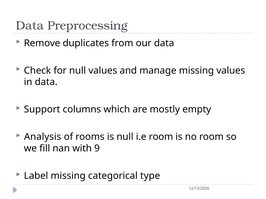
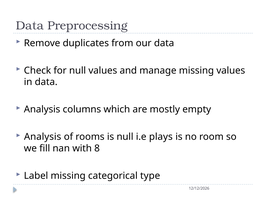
Support: Support -> Analysis (42, 110)
i.e room: room -> plays (161, 137)
9: 9 -> 8 (97, 149)
